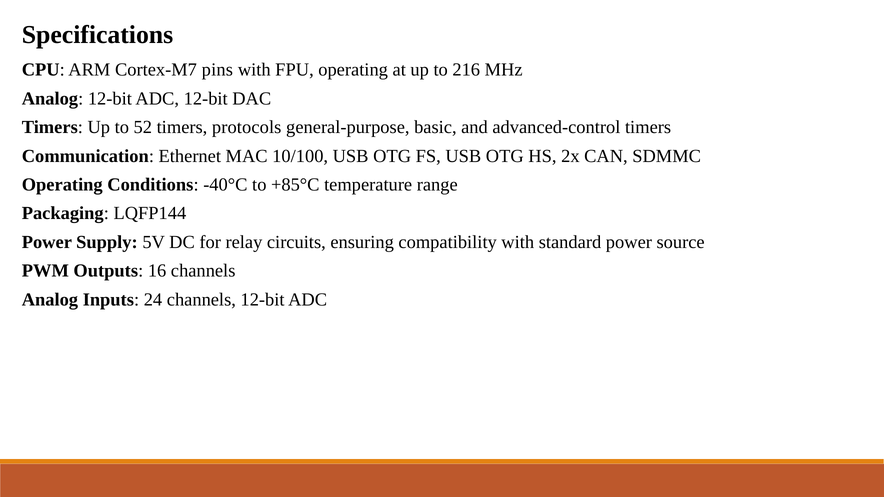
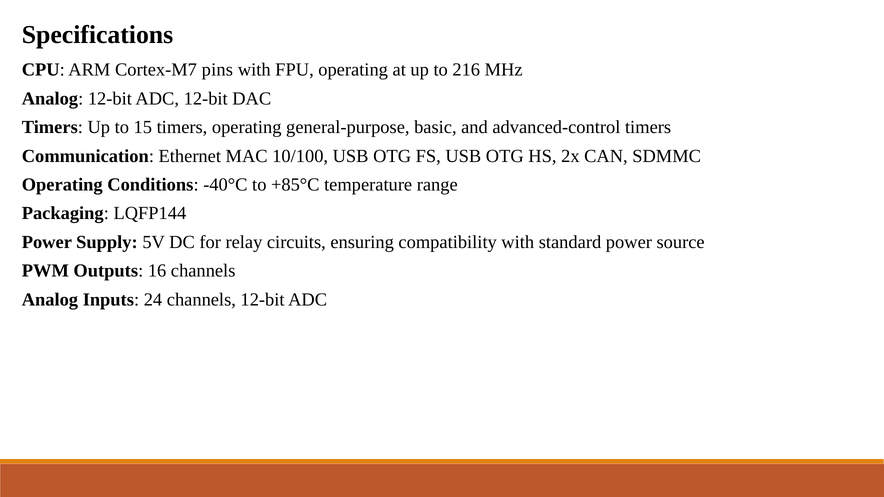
52: 52 -> 15 (143, 127)
timers protocols: protocols -> operating (247, 127)
